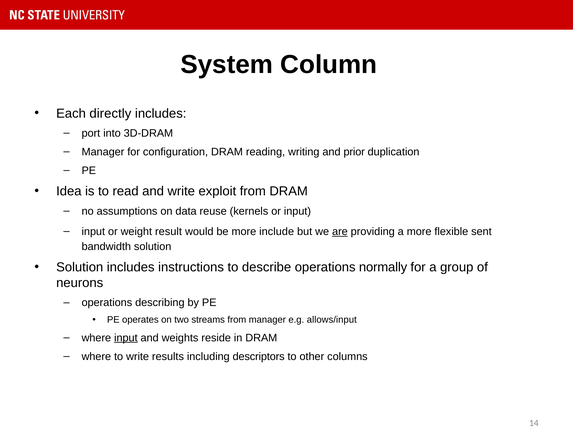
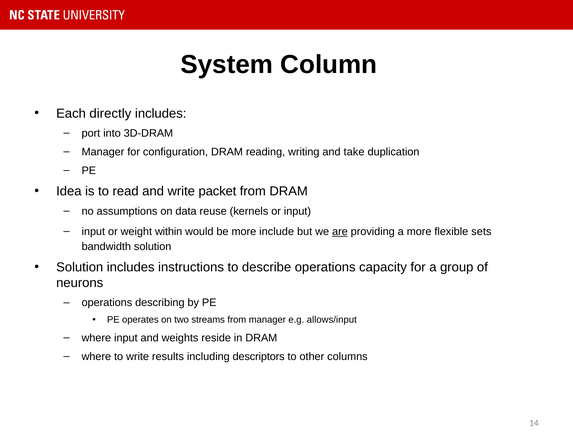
prior: prior -> take (354, 152)
exploit: exploit -> packet (217, 191)
result: result -> within (169, 231)
sent: sent -> sets (481, 231)
normally: normally -> capacity (383, 267)
input underline: present -> none (126, 338)
